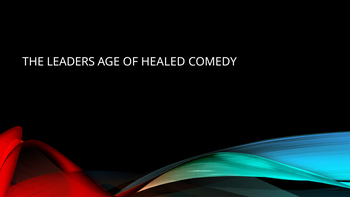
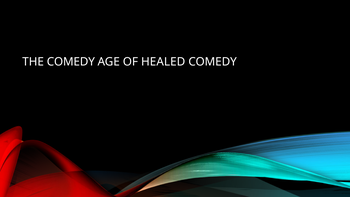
THE LEADERS: LEADERS -> COMEDY (71, 62)
